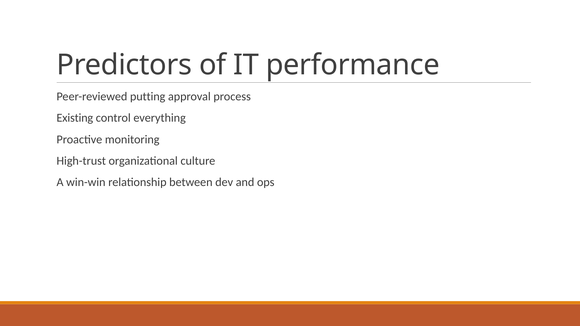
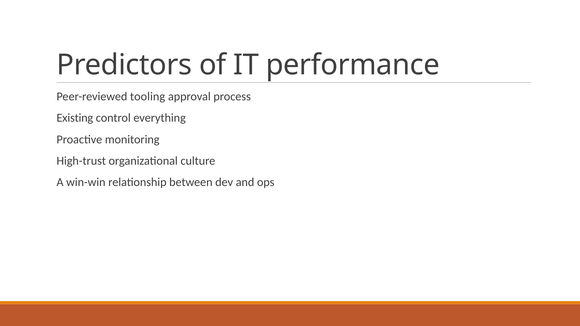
putting: putting -> tooling (148, 96)
